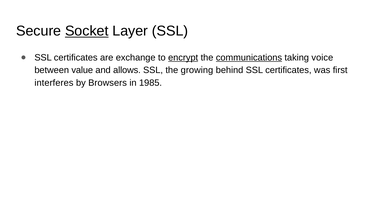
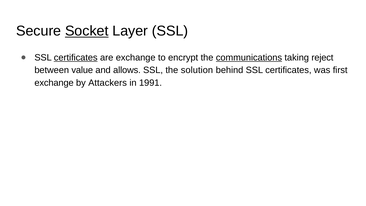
certificates underline: none -> present (76, 58)
encrypt underline: present -> none (183, 58)
voice: voice -> reject (322, 58)
growing: growing -> solution (197, 70)
interferes: interferes -> exchange (54, 83)
Browsers: Browsers -> Attackers (108, 83)
1985: 1985 -> 1991 (151, 83)
